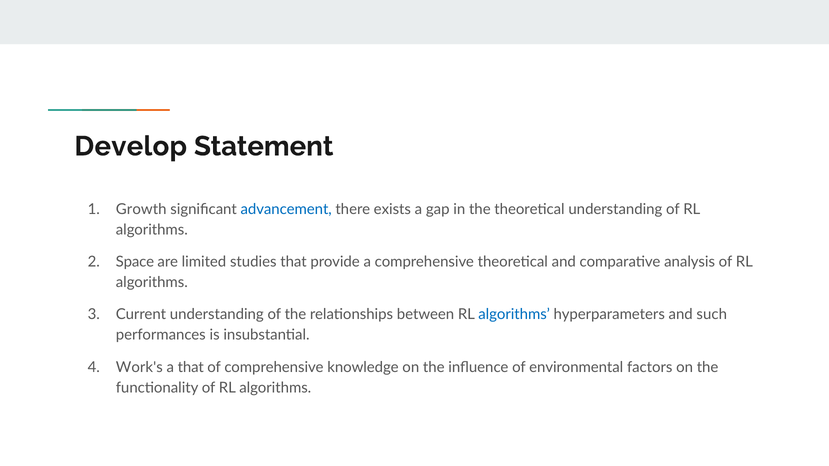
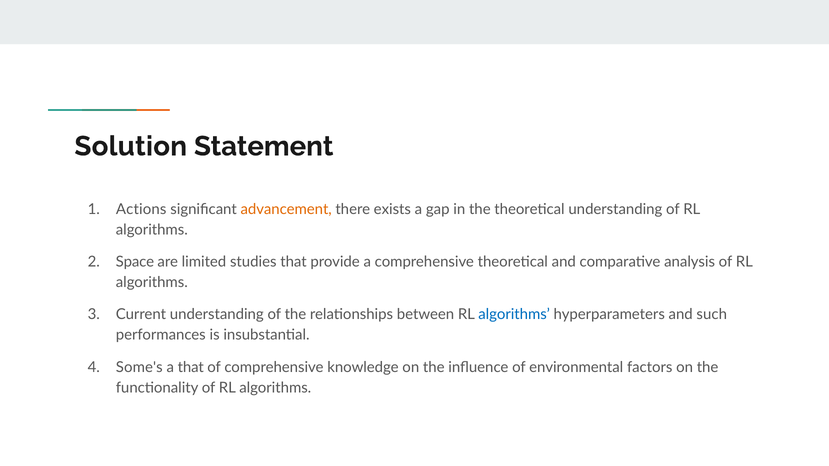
Develop: Develop -> Solution (131, 146)
Growth: Growth -> Actions (141, 209)
advancement colour: blue -> orange (286, 209)
Work's: Work's -> Some's (139, 367)
